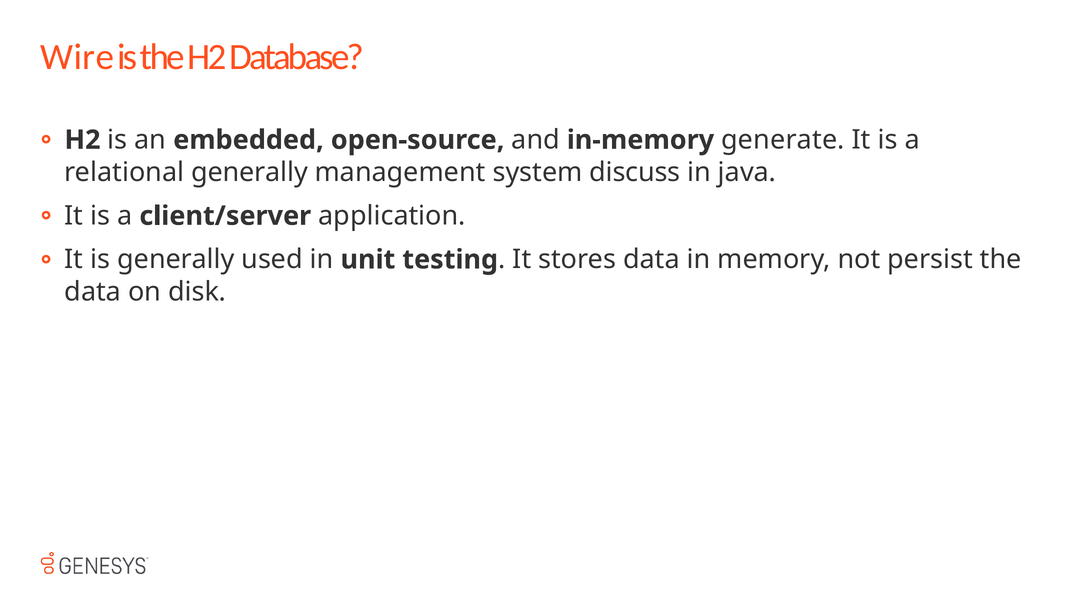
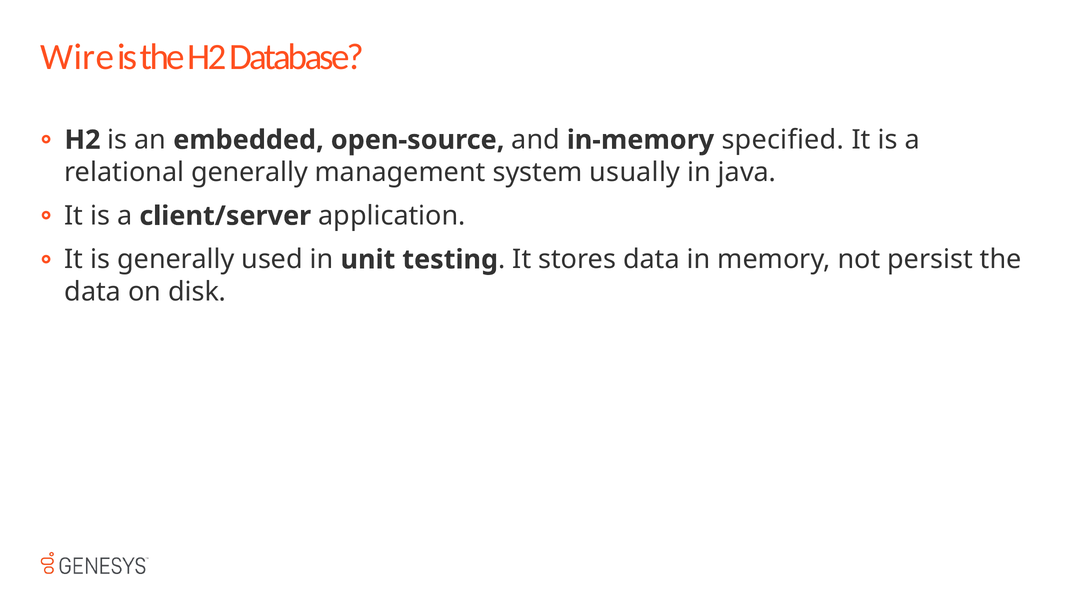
generate: generate -> specified (783, 140)
discuss: discuss -> usually (635, 172)
